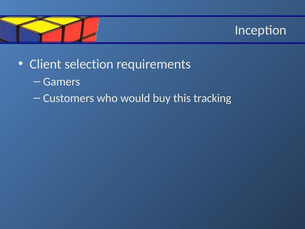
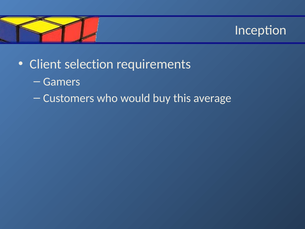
tracking: tracking -> average (212, 98)
